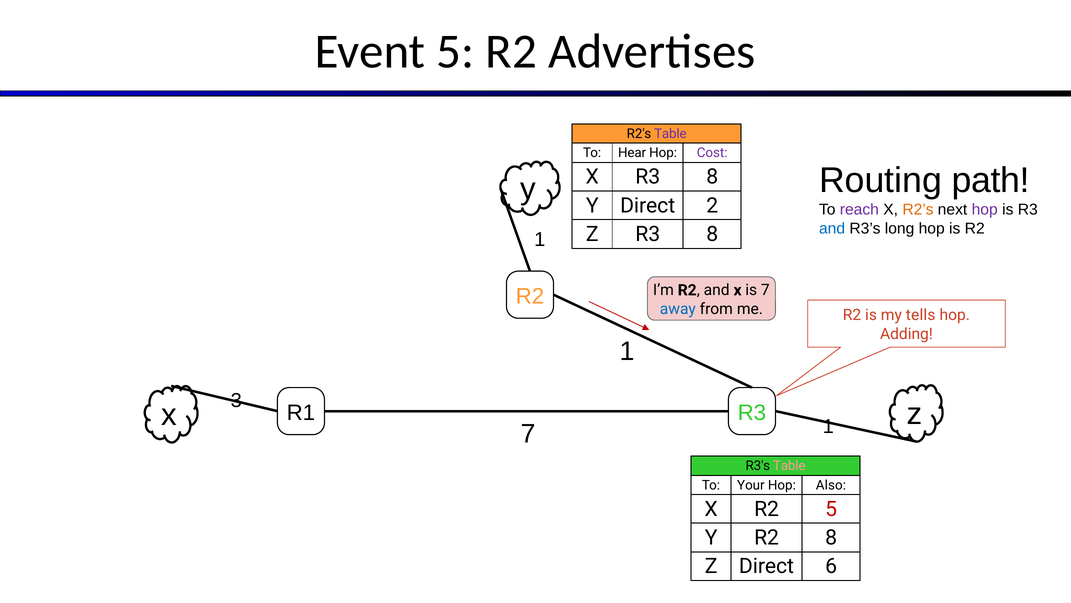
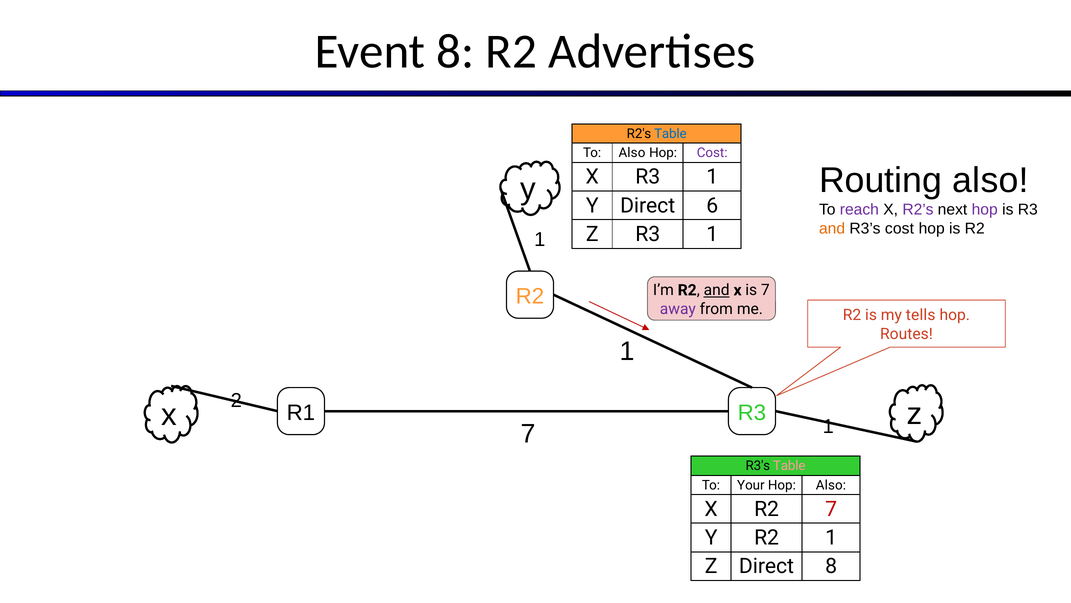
Event 5: 5 -> 8 (455, 51)
Table colour: purple -> blue (670, 134)
To Hear: Hear -> Also (632, 153)
Routing path: path -> also (990, 180)
X R3 8: 8 -> 1 (712, 177)
2: 2 -> 6 (712, 205)
R2’s colour: orange -> purple (918, 210)
and colour: blue -> orange (832, 228)
R3’s long: long -> cost (899, 228)
Z R3 8: 8 -> 1 (712, 234)
and underline: none -> present (717, 290)
away colour: blue -> purple (678, 309)
Adding: Adding -> Routes (906, 334)
3: 3 -> 2 (236, 400)
X R2 5: 5 -> 7 (831, 509)
R2 8: 8 -> 1 (831, 537)
Direct 6: 6 -> 8 (831, 566)
